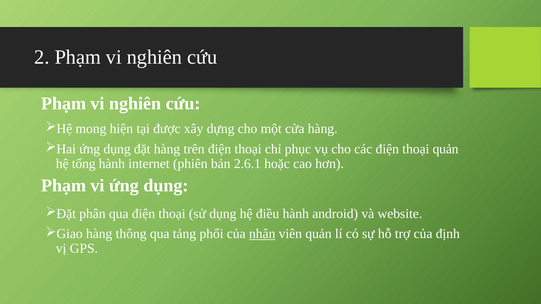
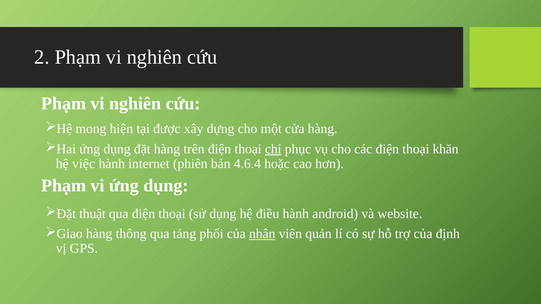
chỉ underline: none -> present (273, 149)
thoại quản: quản -> khăn (446, 149)
tổng: tổng -> việc (84, 164)
2.6.1: 2.6.1 -> 4.6.4 (247, 164)
phân: phân -> thuật (93, 214)
